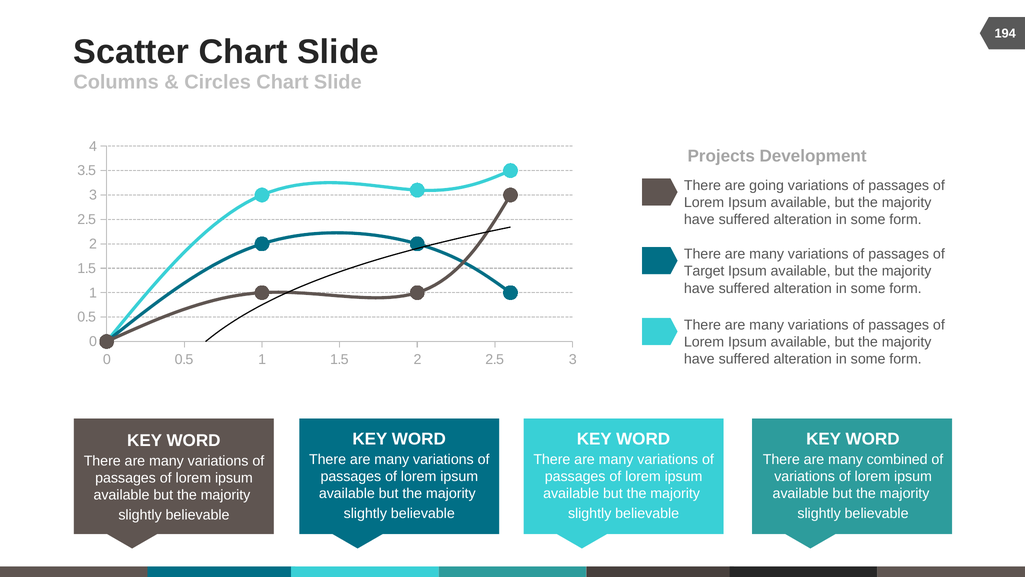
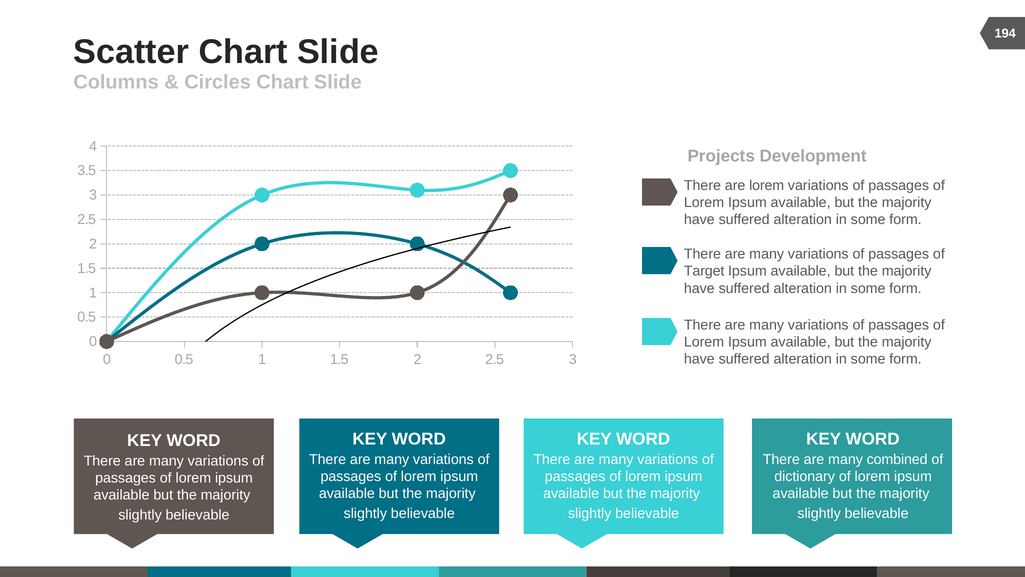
are going: going -> lorem (767, 185)
variations: variations -> dictionary (805, 476)
